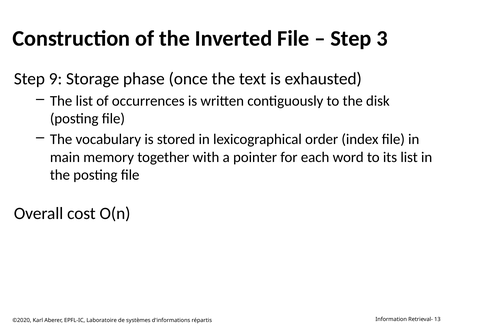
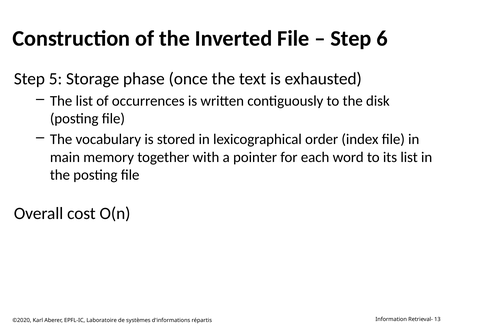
3: 3 -> 6 (382, 39)
9: 9 -> 5 (55, 79)
